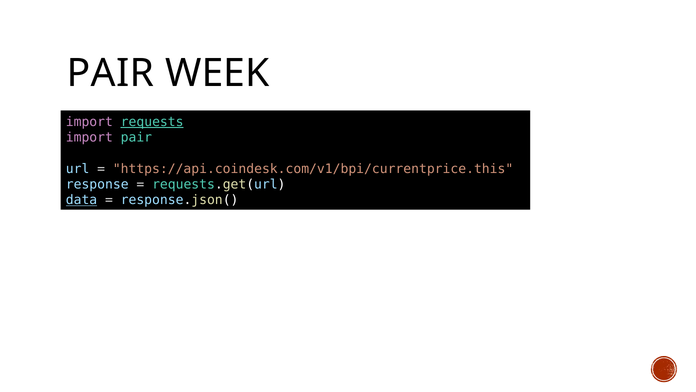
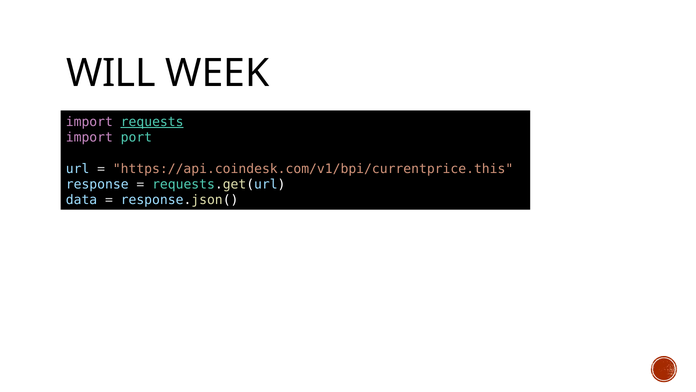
PAIR: PAIR -> WILL (111, 73)
import pair: pair -> port (136, 137)
data underline: present -> none (82, 200)
